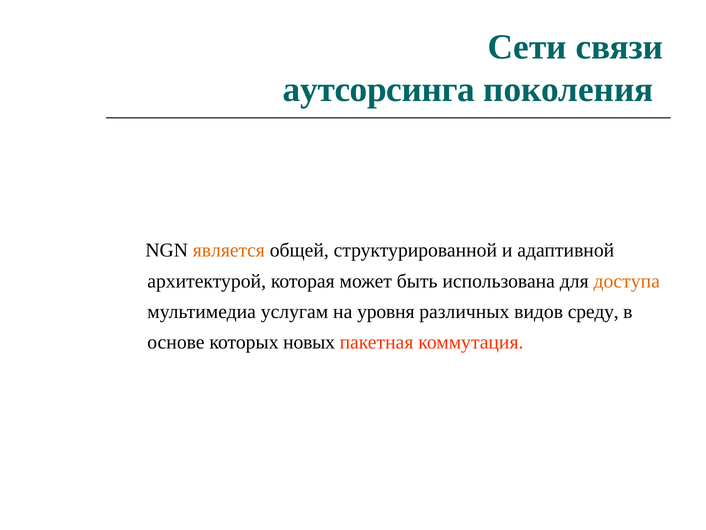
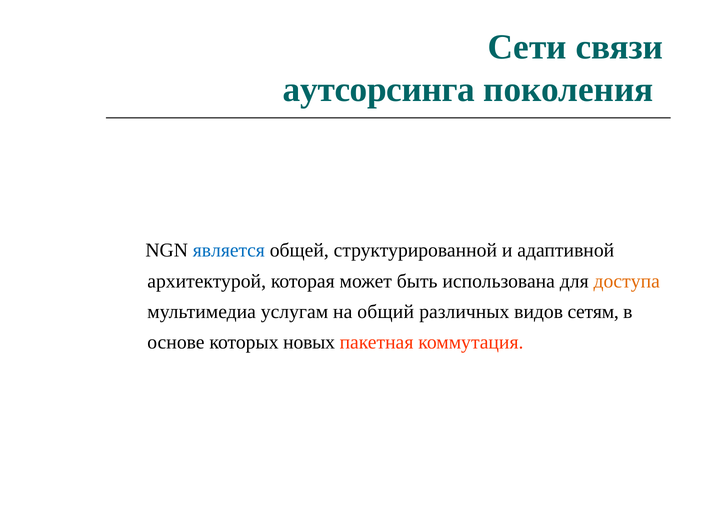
является colour: orange -> blue (229, 250)
уровня: уровня -> общий (386, 312)
среду: среду -> сетям (593, 312)
